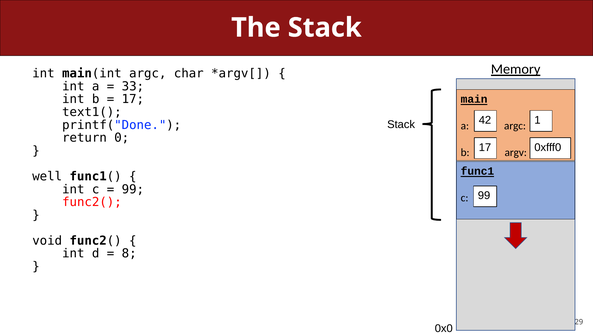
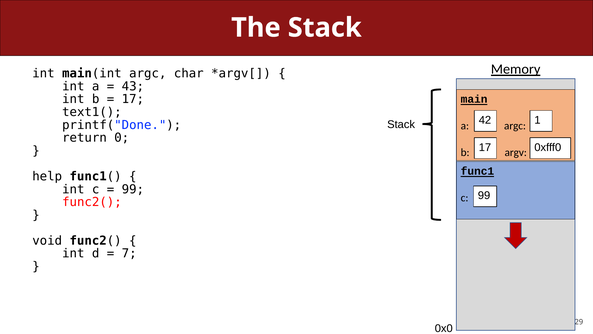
33: 33 -> 43 (133, 86)
well: well -> help (47, 176)
8: 8 -> 7 (129, 253)
